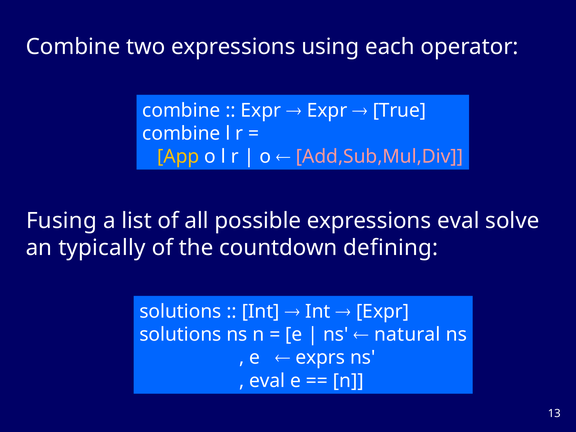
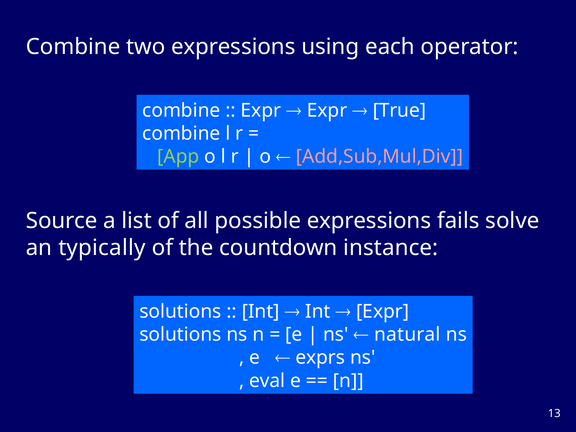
App colour: yellow -> light green (178, 157)
Fusing: Fusing -> Source (62, 221)
expressions eval: eval -> fails (458, 221)
defining: defining -> instance (391, 248)
